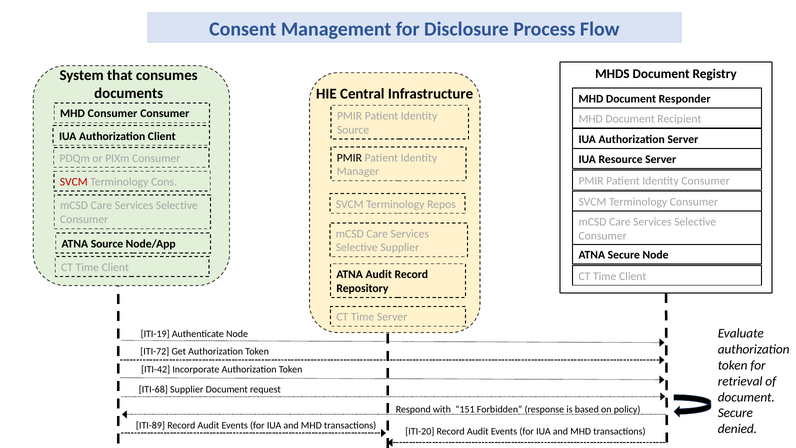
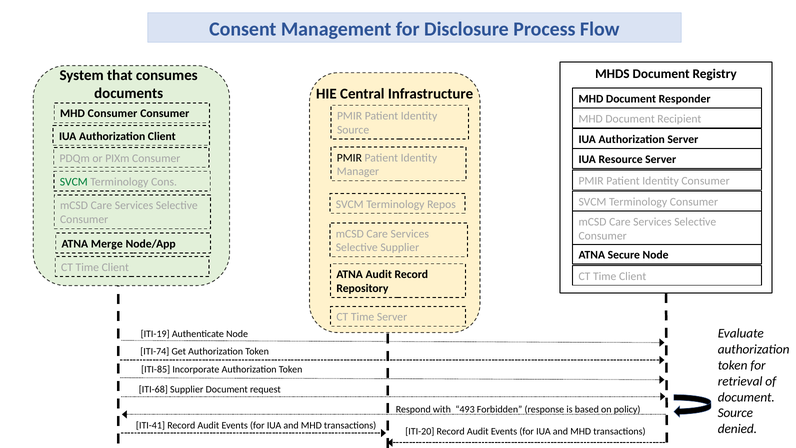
SVCM colour: red -> green (74, 182)
ATNA Source: Source -> Merge (107, 244)
ITI-72: ITI-72 -> ITI-74 (155, 351)
ITI-42: ITI-42 -> ITI-85 (156, 369)
151: 151 -> 493 (465, 409)
Secure: Secure -> Source (735, 413)
ITI-89: ITI-89 -> ITI-41 (150, 425)
